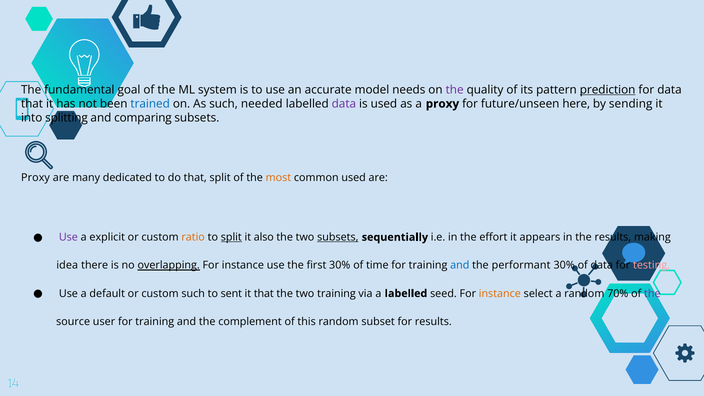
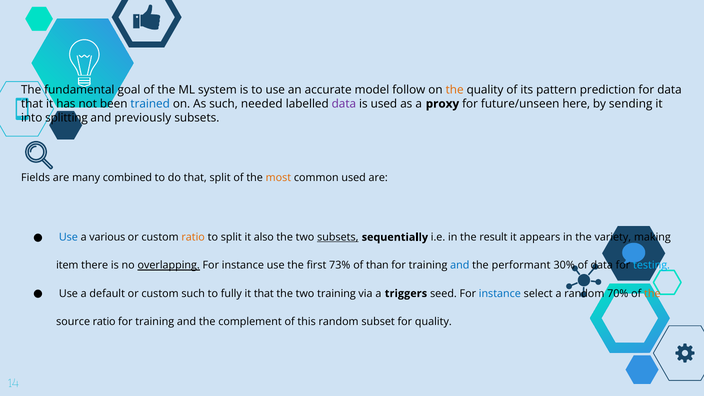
needs: needs -> follow (409, 90)
the colour: purple -> orange (455, 90)
prediction underline: present -> none (608, 90)
comparing: comparing -> previously (143, 118)
Proxy: Proxy -> Fields (36, 178)
dedicated: dedicated -> combined (127, 178)
Use colour: purple -> blue (68, 237)
explicit: explicit -> various (107, 237)
split underline: present -> none (231, 237)
effort: effort -> result (493, 237)
the results: results -> variety (613, 237)
idea: idea -> item (67, 265)
first 30%: 30% -> 73% (340, 265)
time: time -> than (377, 265)
testing colour: pink -> light blue (651, 265)
sent: sent -> fully (231, 293)
a labelled: labelled -> triggers (406, 293)
instance colour: orange -> blue (500, 293)
the colour: purple -> orange (652, 293)
source user: user -> ratio (104, 322)
for results: results -> quality (433, 322)
